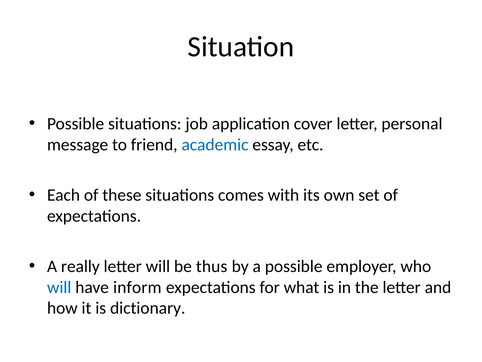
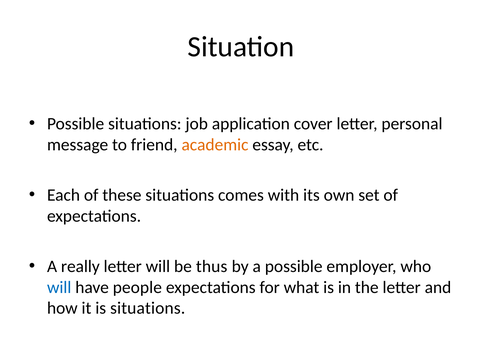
academic colour: blue -> orange (215, 144)
inform: inform -> people (137, 287)
is dictionary: dictionary -> situations (148, 308)
